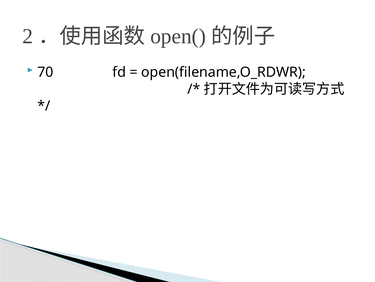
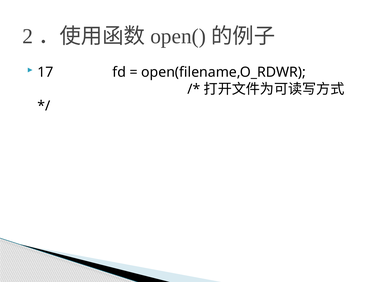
70: 70 -> 17 (45, 72)
